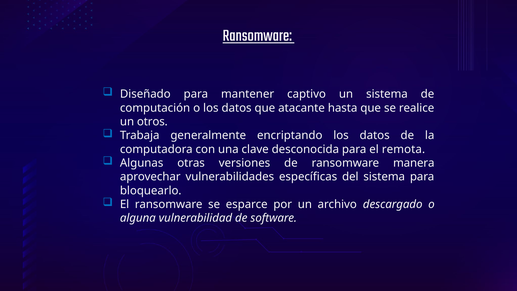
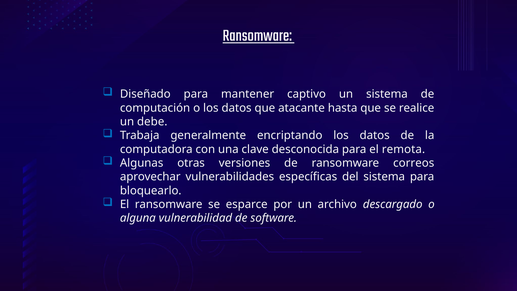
otros: otros -> debe (152, 122)
manera: manera -> correos (414, 163)
